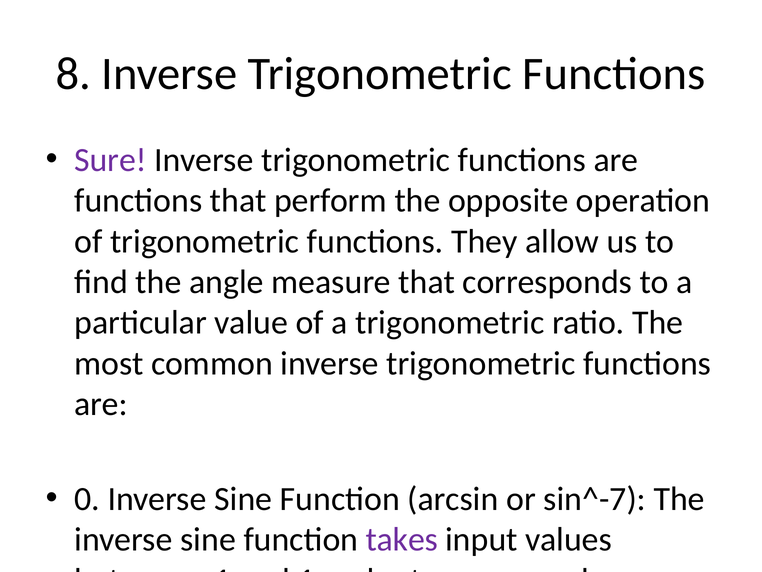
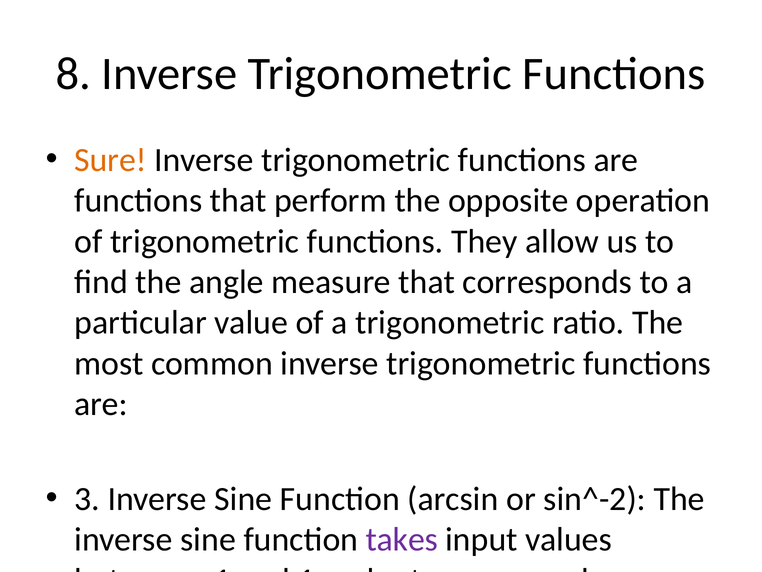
Sure colour: purple -> orange (111, 160)
0: 0 -> 3 (87, 499)
sin^-7: sin^-7 -> sin^-2 (595, 499)
